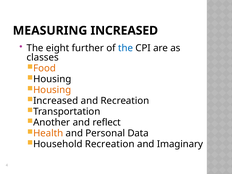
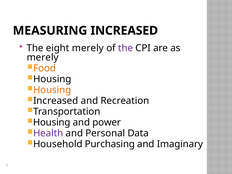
eight further: further -> merely (88, 48)
the colour: blue -> purple (126, 48)
classes: classes -> merely (43, 57)
Another: Another -> Housing (52, 122)
reflect: reflect -> power (107, 122)
Health colour: orange -> purple (48, 133)
Household Recreation: Recreation -> Purchasing (110, 144)
